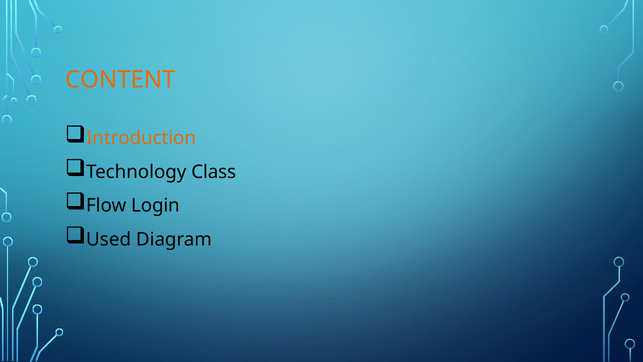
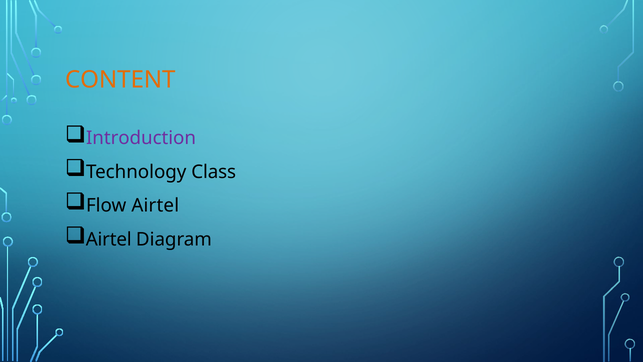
Introduction colour: orange -> purple (141, 138)
Flow Login: Login -> Airtel (155, 206)
Used: Used -> Airtel (109, 239)
